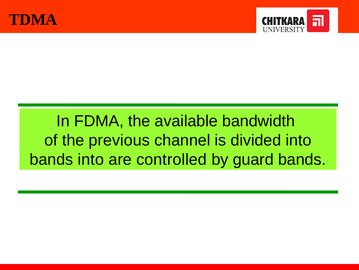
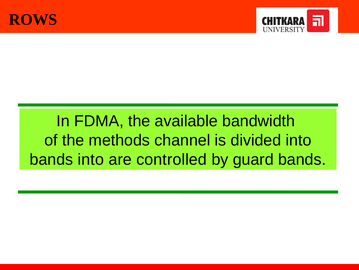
TDMA: TDMA -> ROWS (33, 19)
previous: previous -> methods (119, 140)
